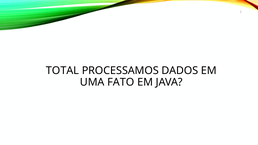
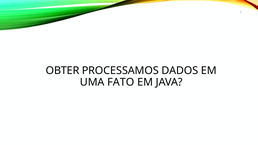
TOTAL: TOTAL -> OBTER (63, 71)
